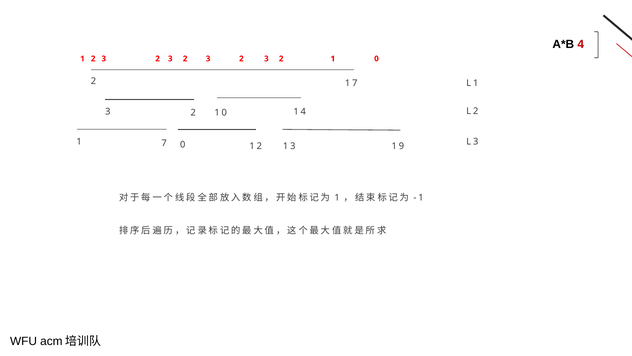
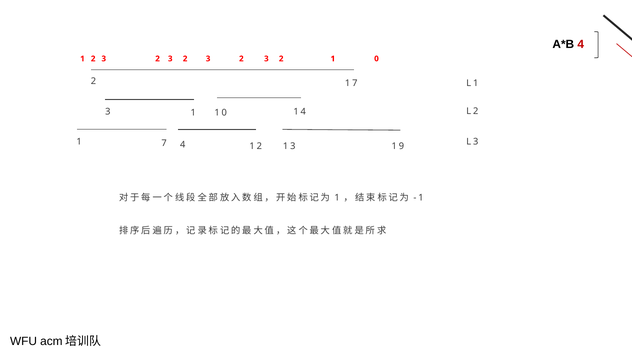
2: 2 -> 1 (193, 113)
7 0: 0 -> 4 (183, 145)
